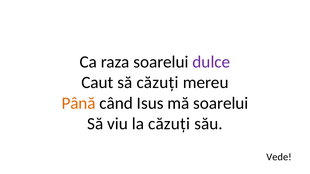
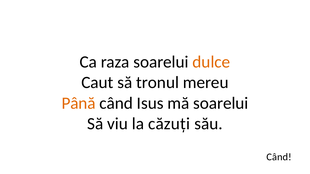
dulce colour: purple -> orange (211, 62)
să căzuți: căzuți -> tronul (158, 83)
Vede: Vede -> Când (279, 157)
